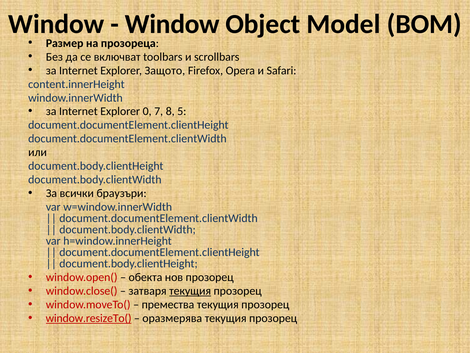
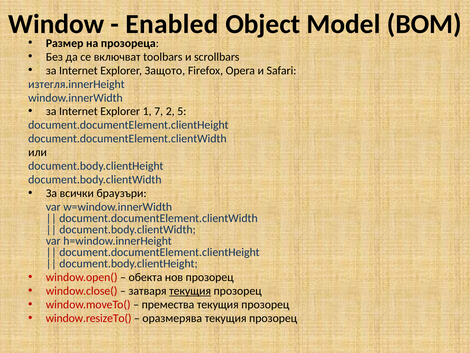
Window: Window -> Enabled (172, 24)
content.innerHeight: content.innerHeight -> изтегля.innerHeight (76, 84)
0: 0 -> 1 (147, 111)
8: 8 -> 2 (170, 111)
window.resizeTo( underline: present -> none (89, 318)
